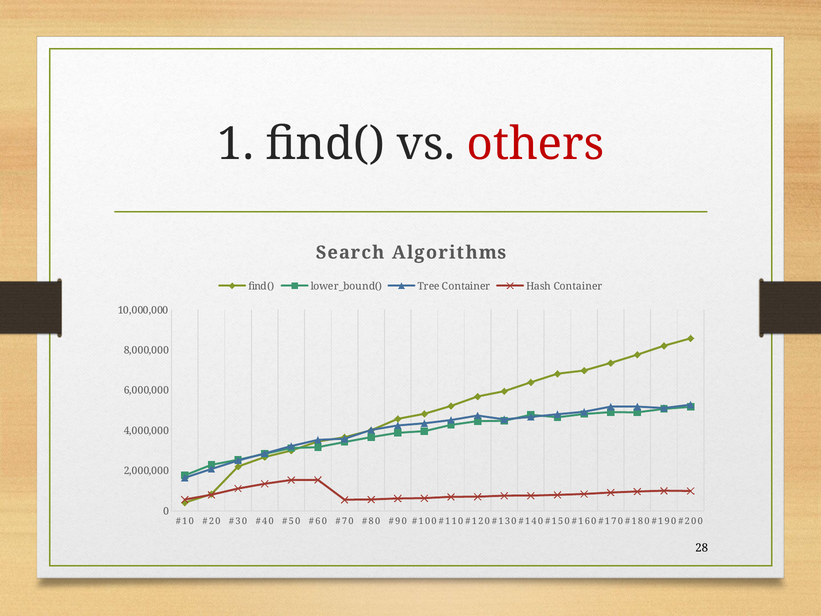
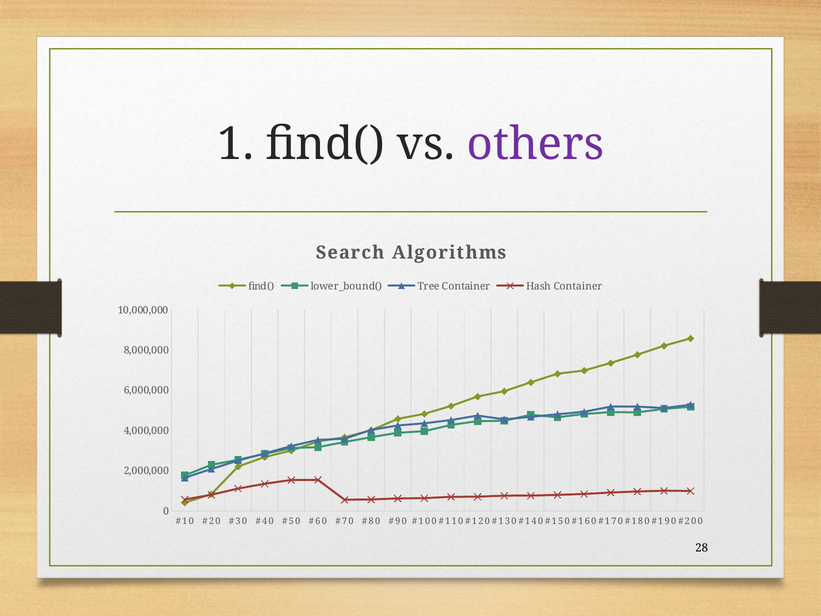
others colour: red -> purple (536, 144)
